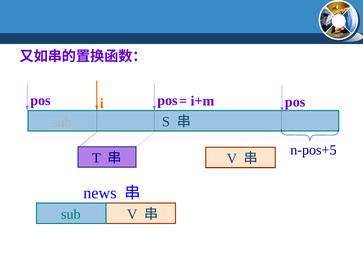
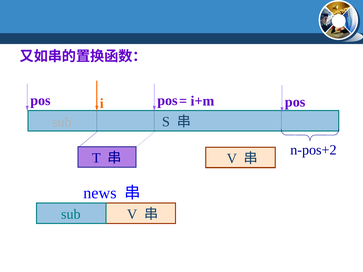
n-pos+5: n-pos+5 -> n-pos+2 (314, 150)
